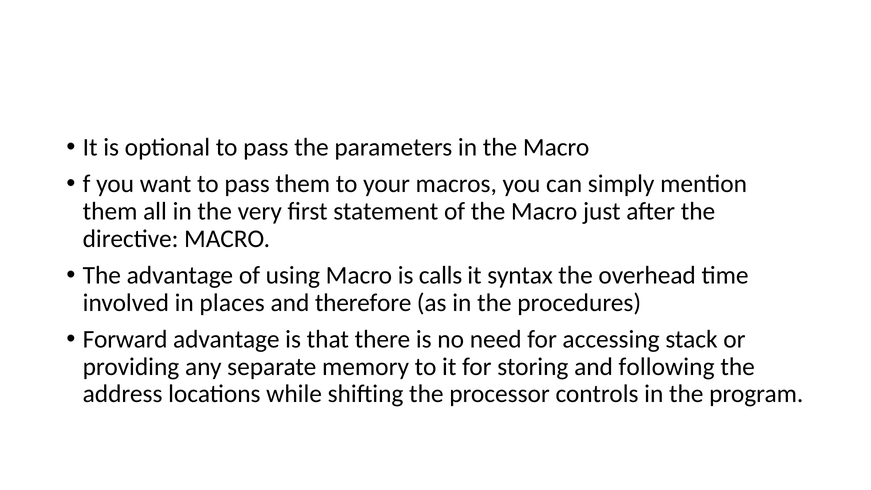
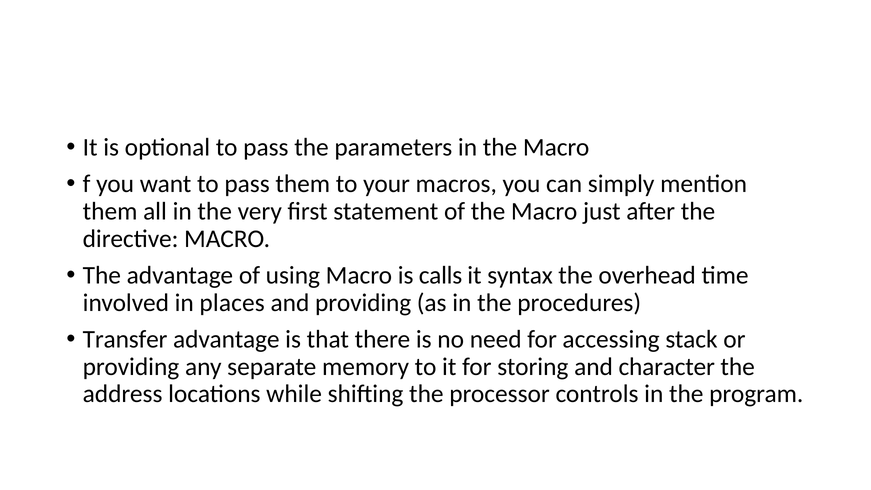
and therefore: therefore -> providing (363, 303)
Forward: Forward -> Transfer (125, 339)
following: following -> character (667, 367)
